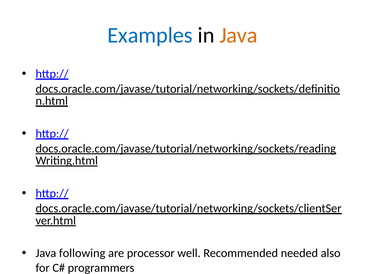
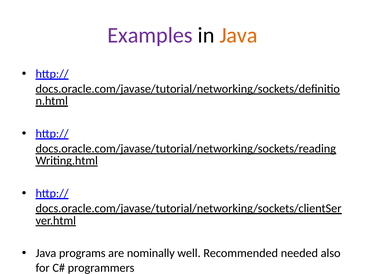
Examples colour: blue -> purple (150, 35)
following: following -> programs (82, 253)
processor: processor -> nominally (151, 253)
